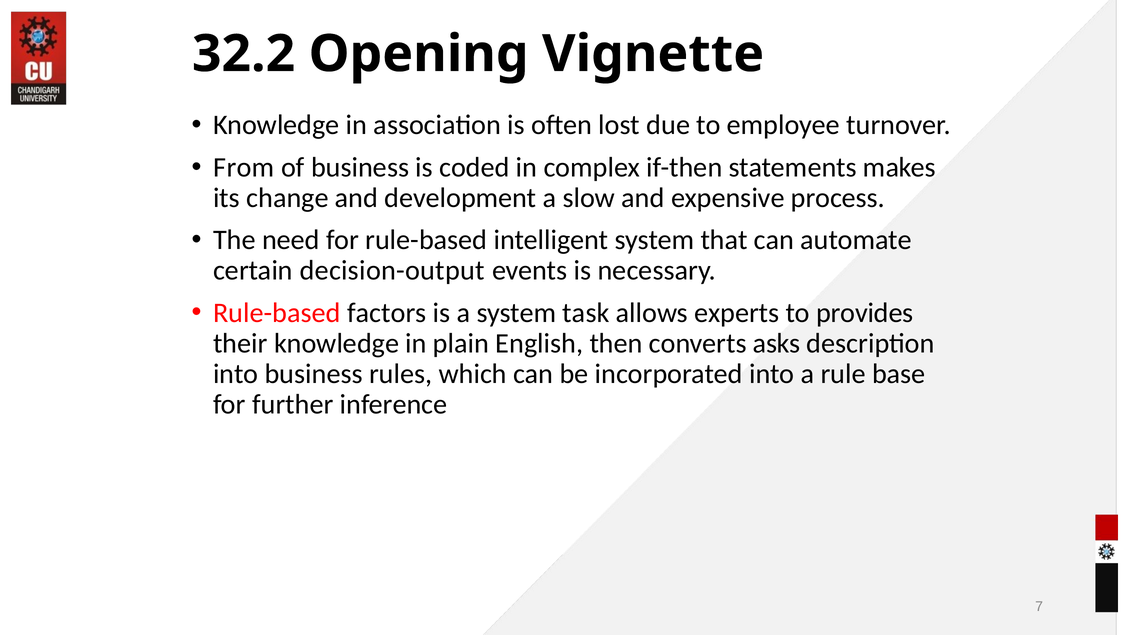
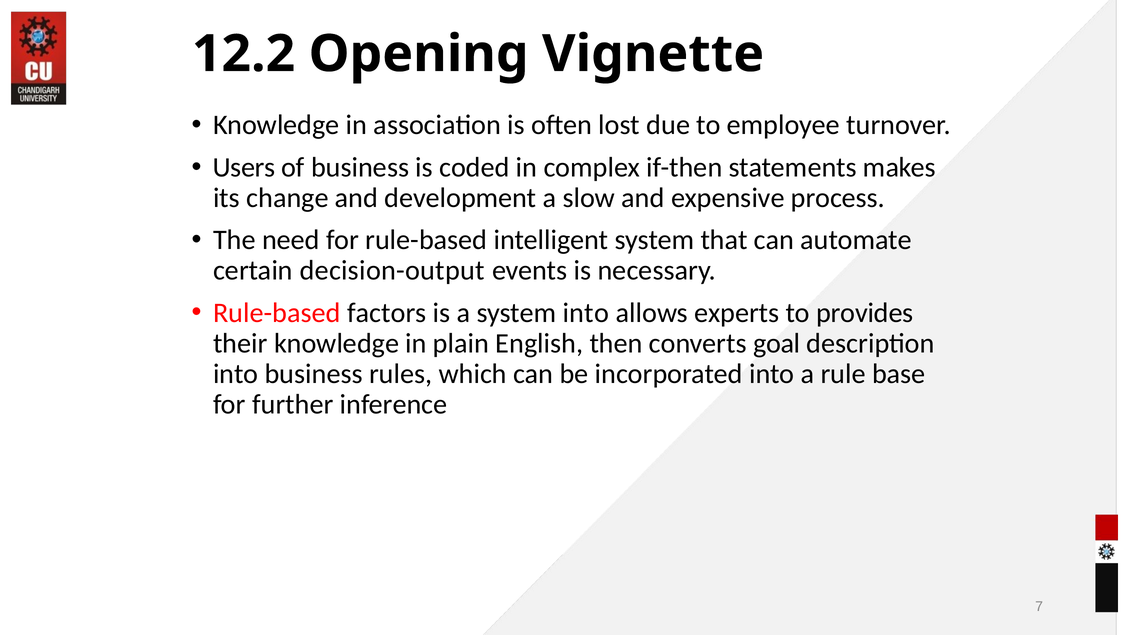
32.2: 32.2 -> 12.2 (244, 54)
From: From -> Users (244, 167)
system task: task -> into (586, 313)
asks: asks -> goal (777, 343)
